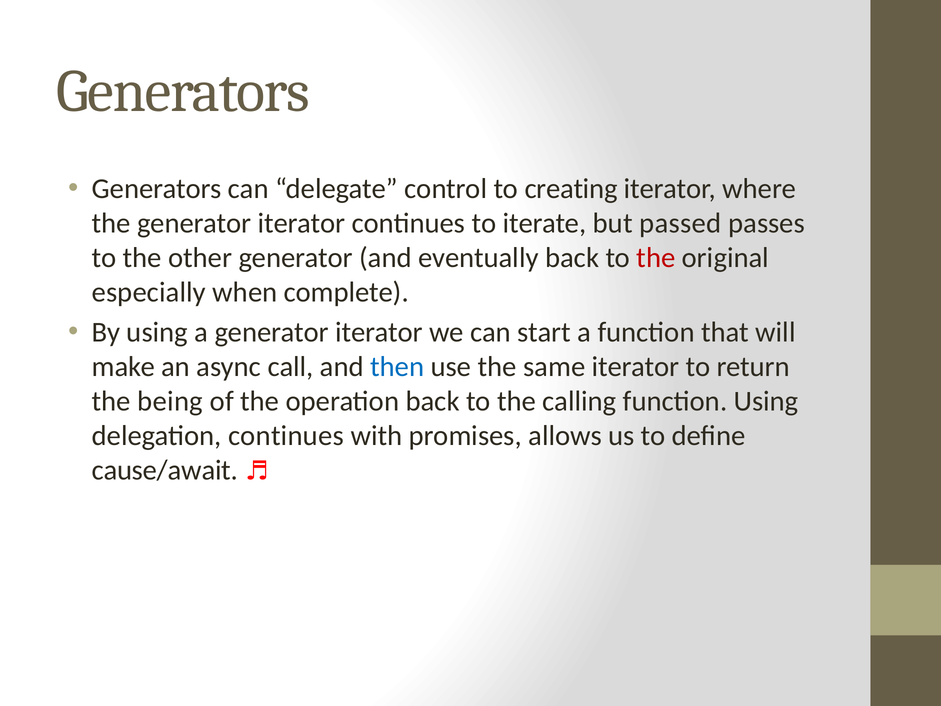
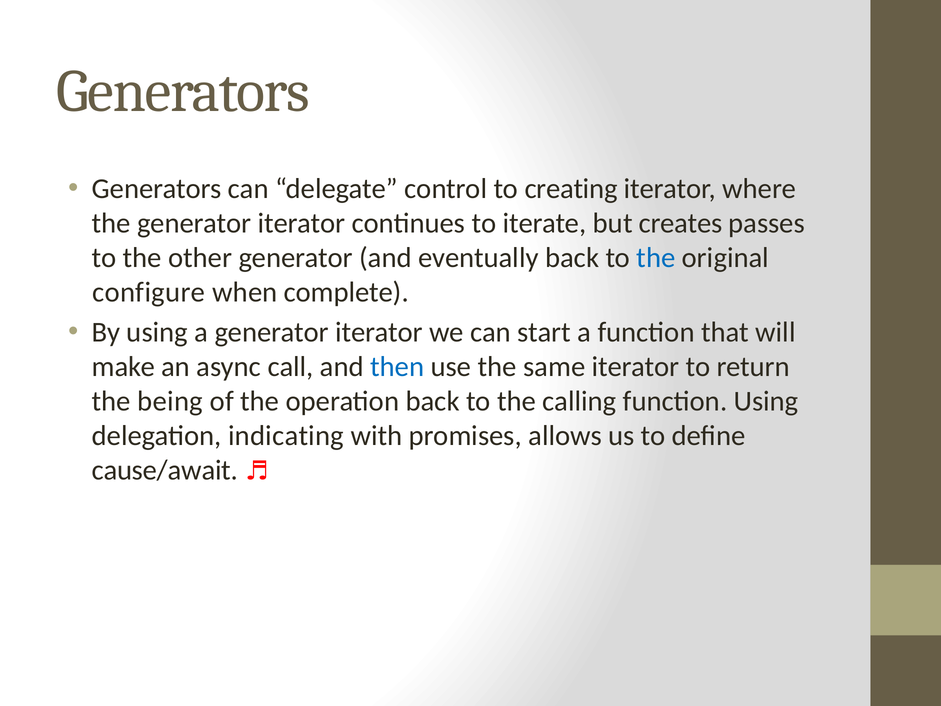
passed: passed -> creates (681, 223)
the colour: red -> blue (656, 258)
especially: especially -> configure (149, 292)
delegation continues: continues -> indicating (286, 436)
